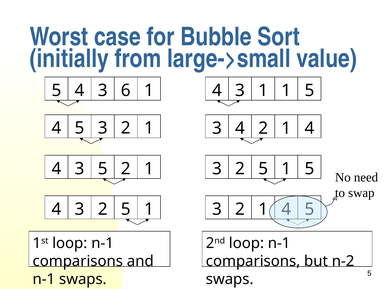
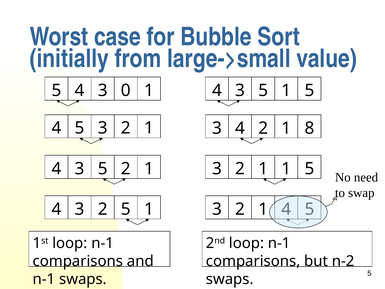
6: 6 -> 0 (126, 90)
1: 1 -> 5 (263, 90)
4 2 1 4: 4 -> 8 (309, 128)
5: 5 -> 1 (263, 169)
